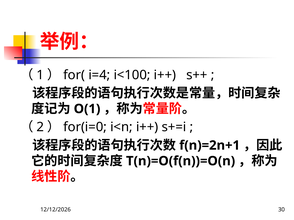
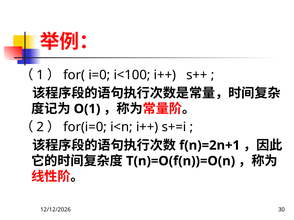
i=4: i=4 -> i=0 (99, 75)
